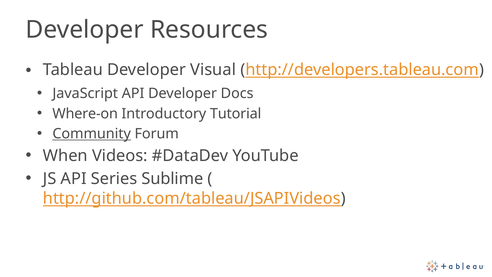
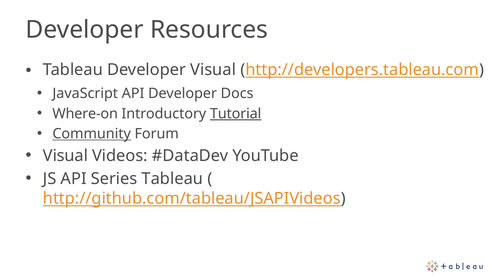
Tutorial underline: none -> present (236, 114)
When: When -> Visual (65, 156)
Series Sublime: Sublime -> Tableau (172, 179)
